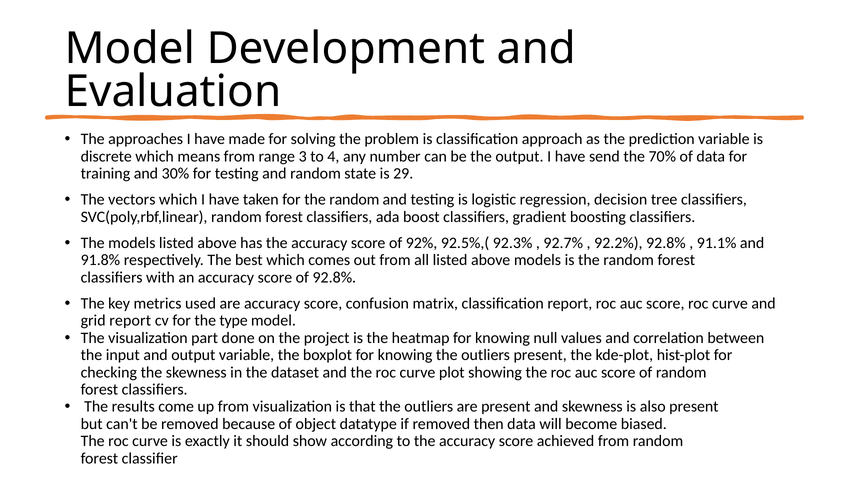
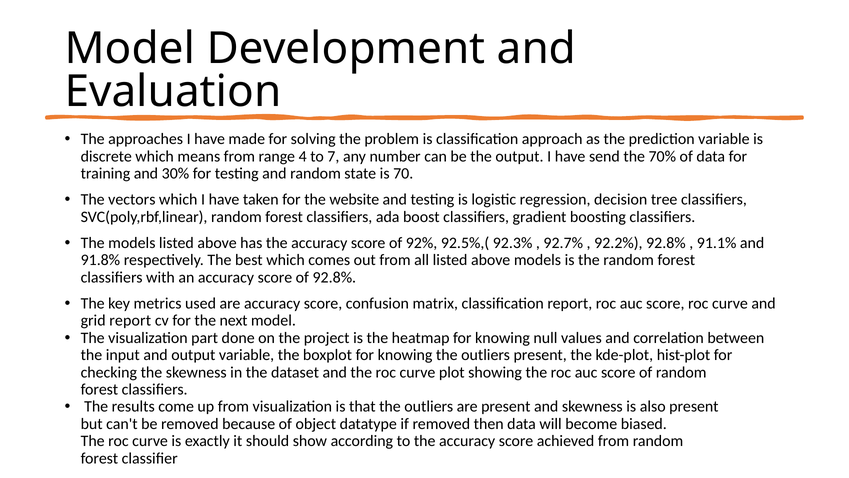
3: 3 -> 4 (303, 156)
4: 4 -> 7 (333, 156)
29: 29 -> 70 (403, 173)
for the random: random -> website (354, 199)
type: type -> next (234, 320)
